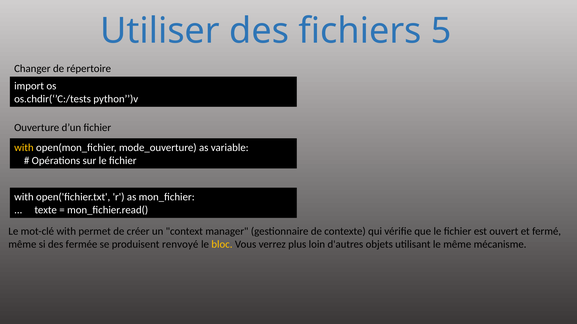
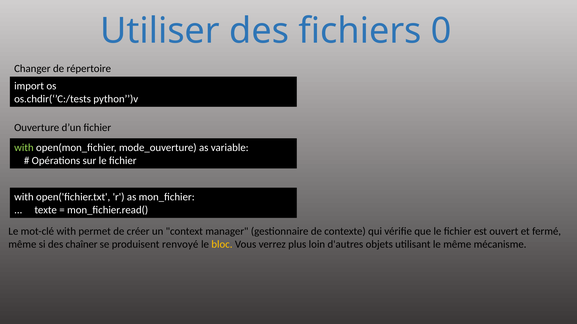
5: 5 -> 0 (441, 31)
with colour: yellow -> light green (24, 148)
fermée: fermée -> chaîner (82, 245)
